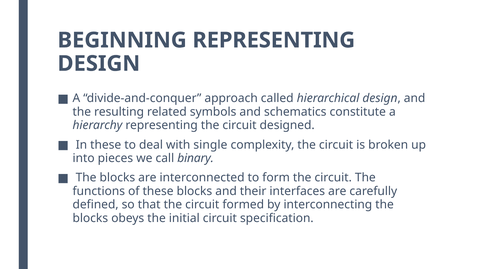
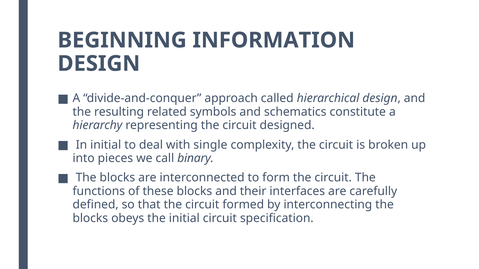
BEGINNING REPRESENTING: REPRESENTING -> INFORMATION (274, 40)
In these: these -> initial (106, 145)
